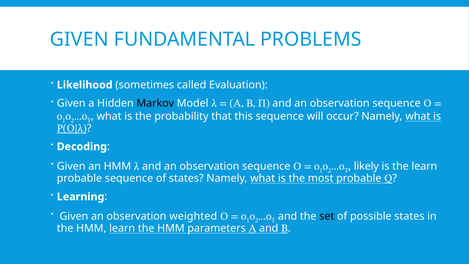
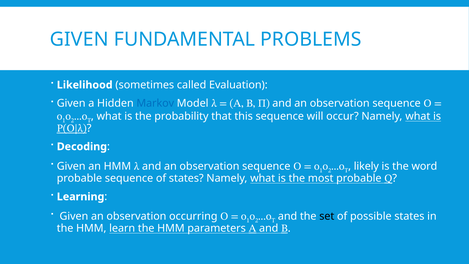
Markov colour: black -> blue (155, 103)
the learn: learn -> word (424, 166)
weighted: weighted -> occurring (193, 216)
